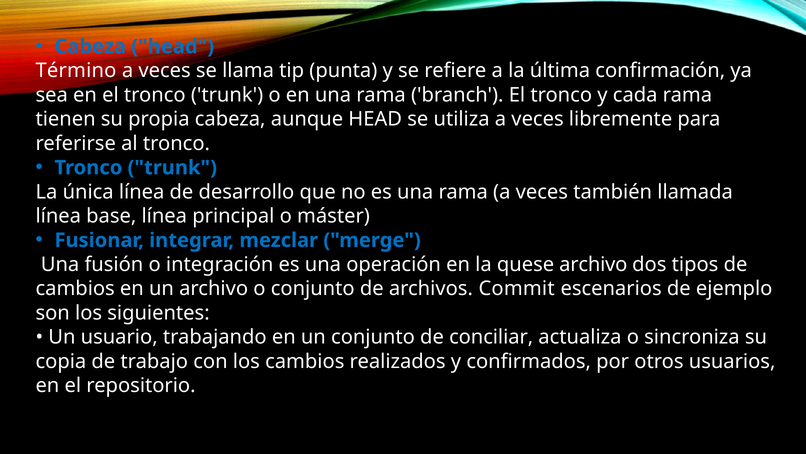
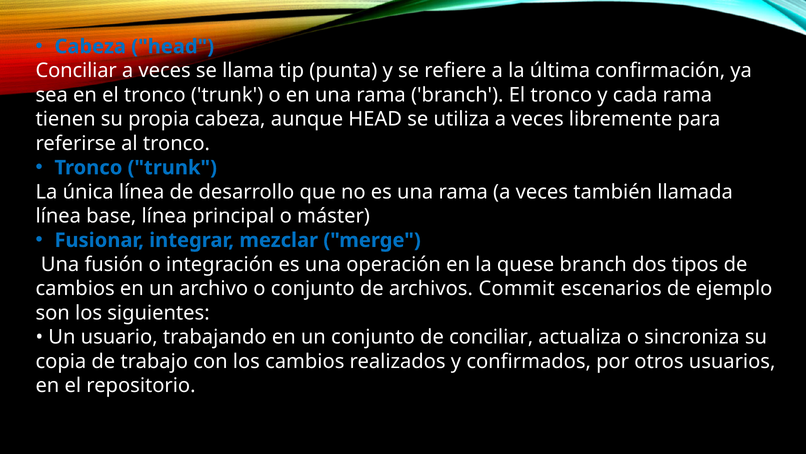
Término: Término -> Conciliar (76, 71)
quese archivo: archivo -> branch (593, 264)
